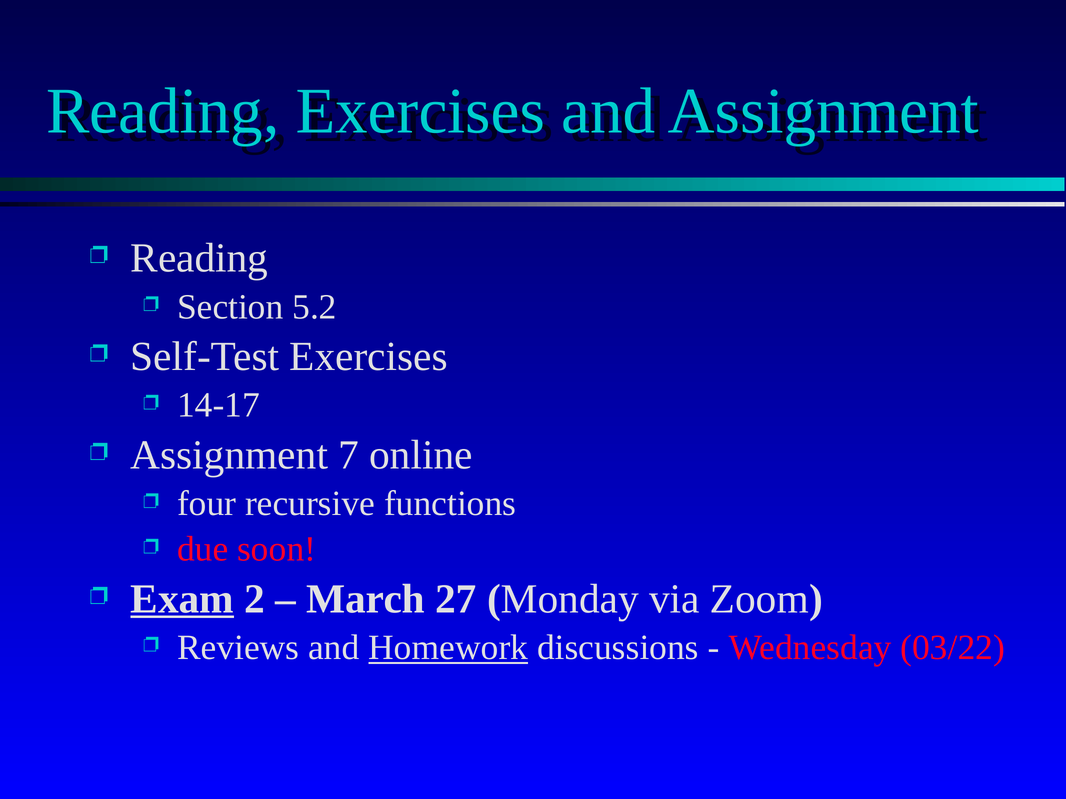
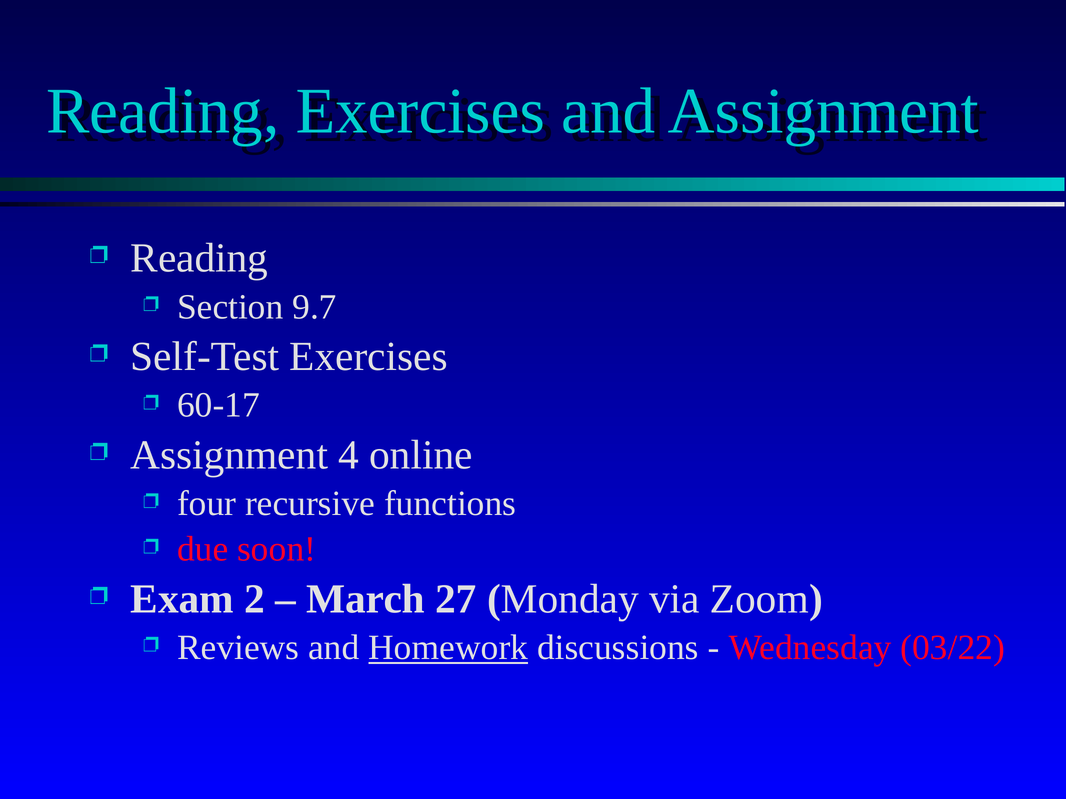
5.2: 5.2 -> 9.7 (315, 307)
14-17: 14-17 -> 60-17 (219, 406)
7: 7 -> 4 (349, 455)
Exam underline: present -> none (182, 599)
